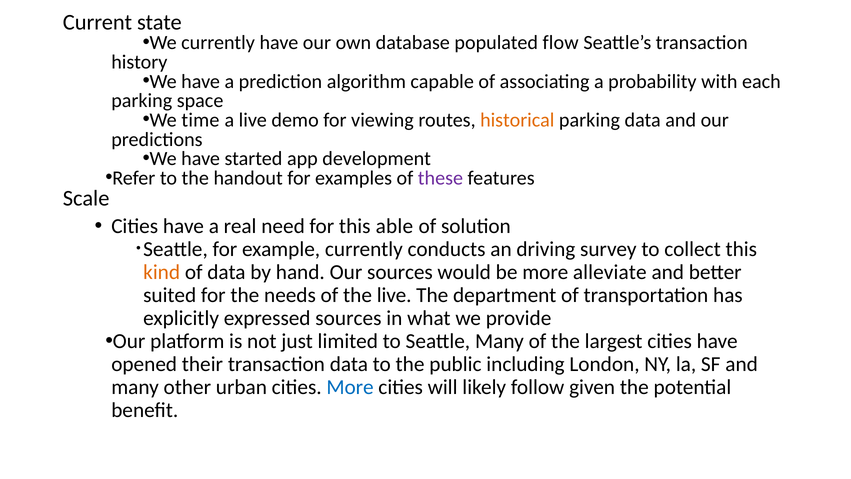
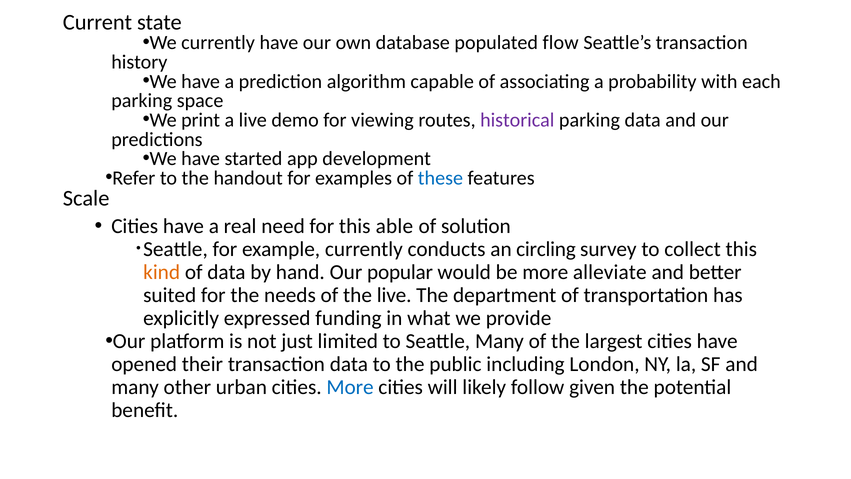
time: time -> print (201, 120)
historical colour: orange -> purple (517, 120)
these colour: purple -> blue (440, 178)
driving: driving -> circling (546, 249)
Our sources: sources -> popular (400, 272)
expressed sources: sources -> funding (348, 318)
